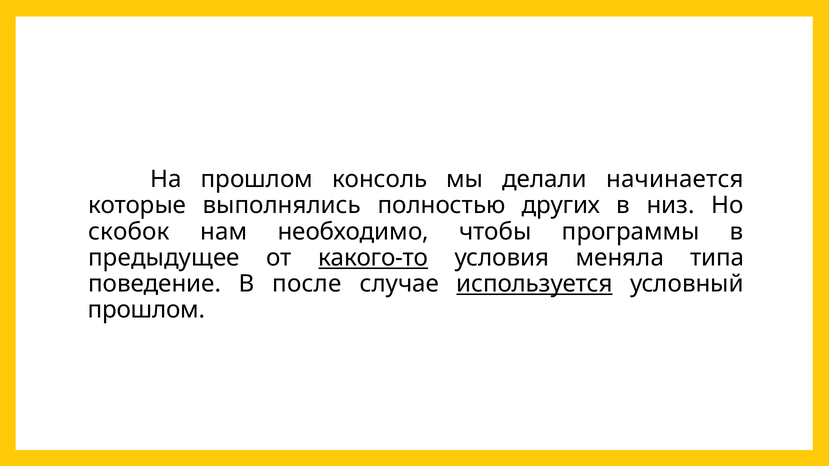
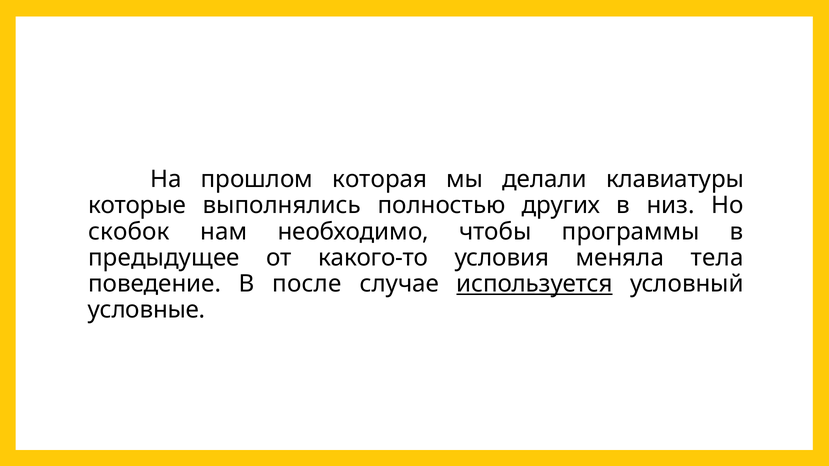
консоль: консоль -> которая (380, 180)
начинается: начинается -> клавиатуры (675, 180)
какого-то underline: present -> none (373, 258)
типа: типа -> тела (717, 258)
прошлом: прошлом -> условные (147, 310)
